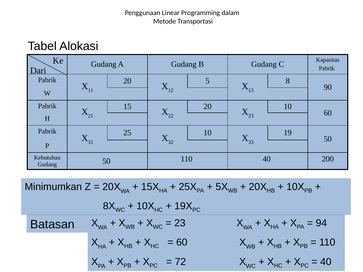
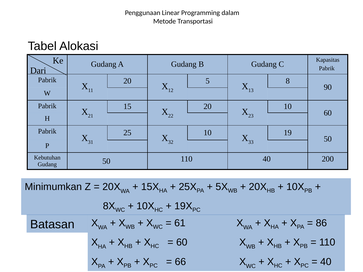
23: 23 -> 61 (180, 223)
94: 94 -> 86 (321, 223)
72: 72 -> 66 (180, 262)
